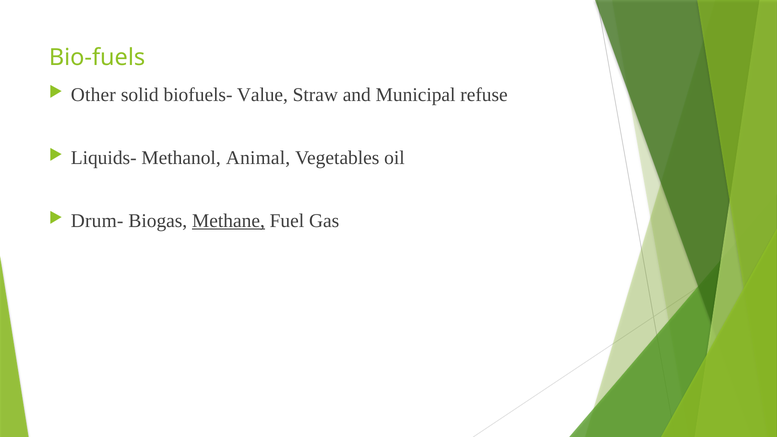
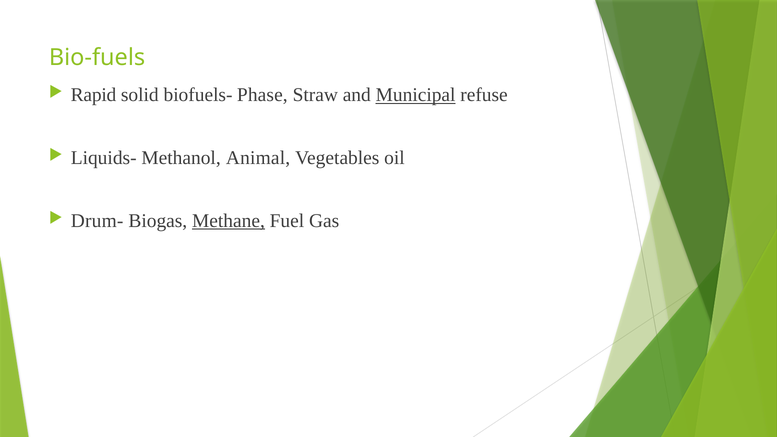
Other: Other -> Rapid (94, 95)
Value: Value -> Phase (262, 95)
Municipal underline: none -> present (416, 95)
